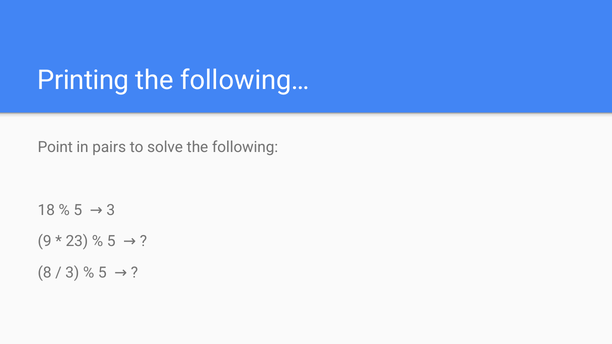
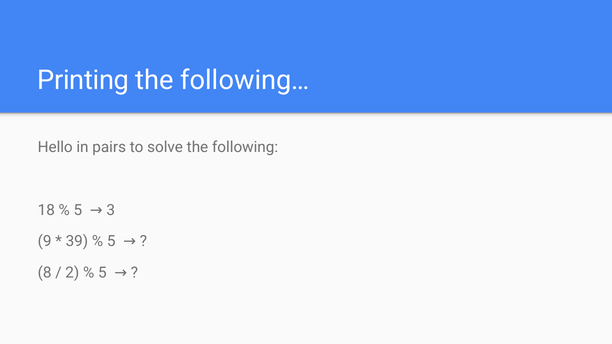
Point: Point -> Hello (55, 148)
23: 23 -> 39 (77, 241)
3: 3 -> 2 (72, 273)
